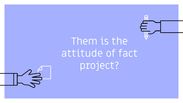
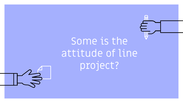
Them: Them -> Some (84, 41)
fact: fact -> line (128, 53)
